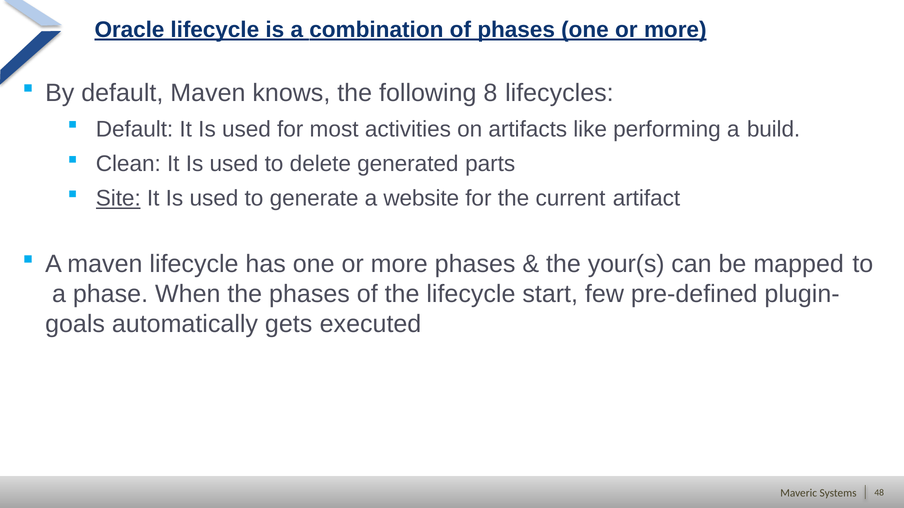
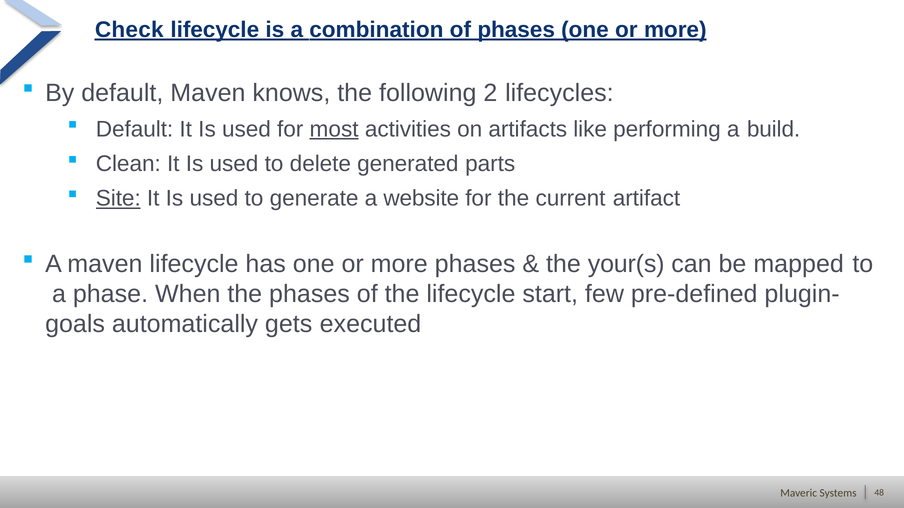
Oracle: Oracle -> Check (129, 30)
8: 8 -> 2 (490, 93)
most underline: none -> present (334, 129)
